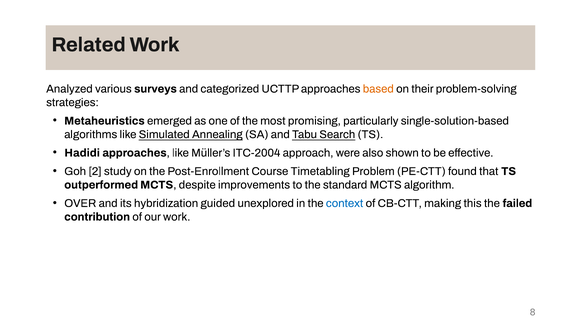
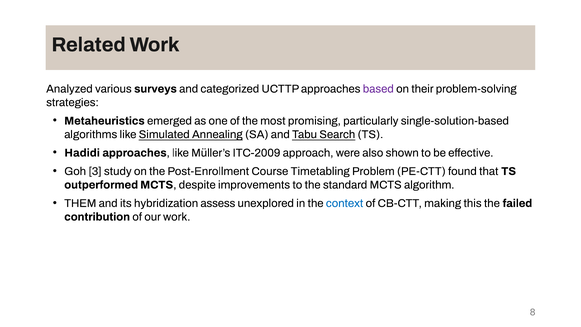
based colour: orange -> purple (378, 89)
ITC-2004: ITC-2004 -> ITC-2009 (256, 153)
2: 2 -> 3 (95, 171)
OVER: OVER -> THEM (80, 203)
guided: guided -> assess (218, 203)
